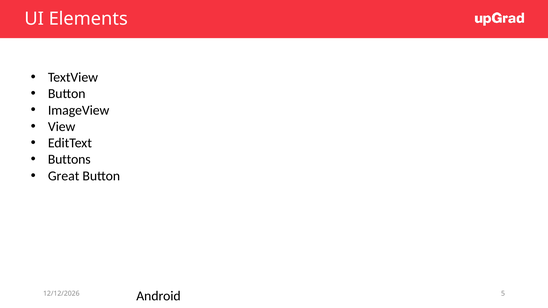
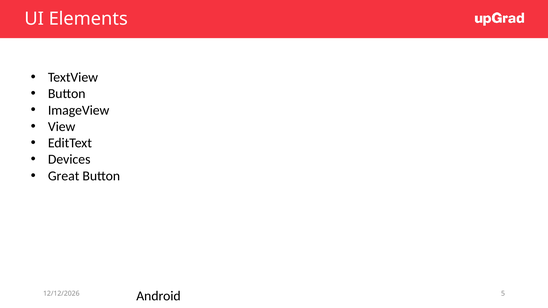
Buttons: Buttons -> Devices (69, 160)
